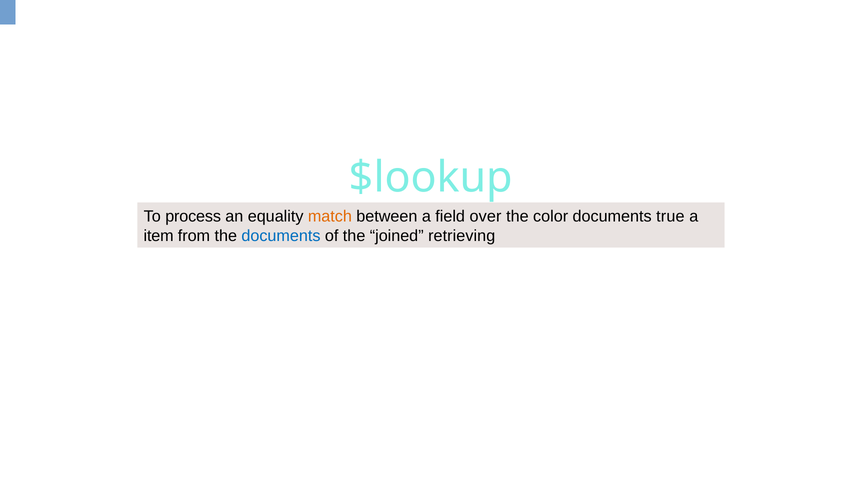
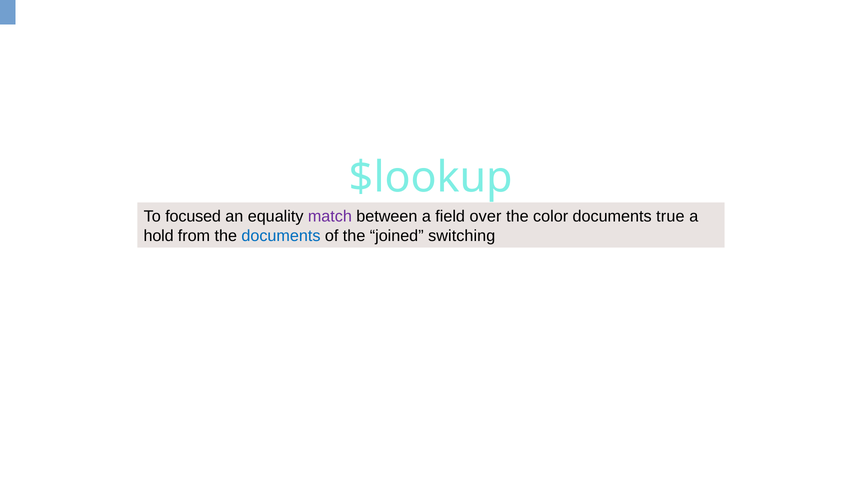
process: process -> focused (193, 216)
match colour: orange -> purple (330, 216)
item: item -> hold (159, 236)
retrieving: retrieving -> switching (462, 236)
